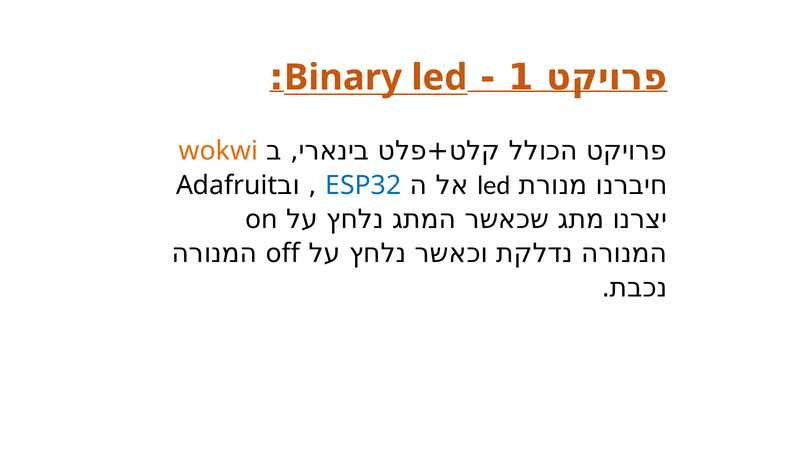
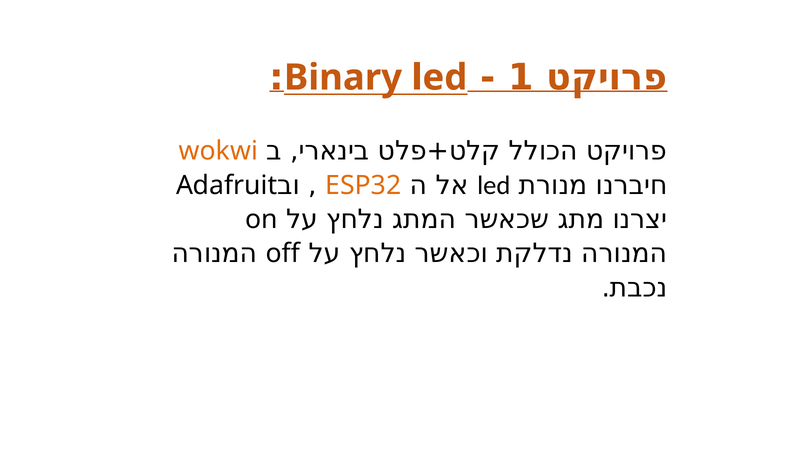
ESP32 colour: blue -> orange (363, 185)
